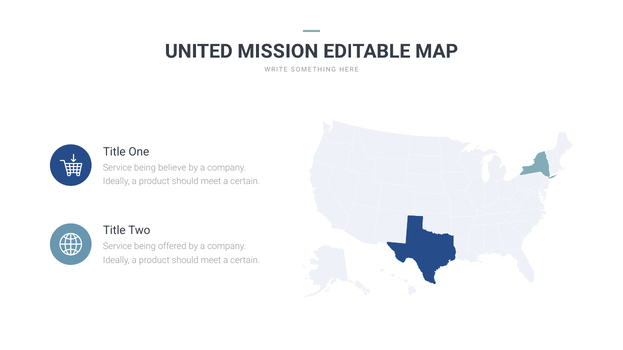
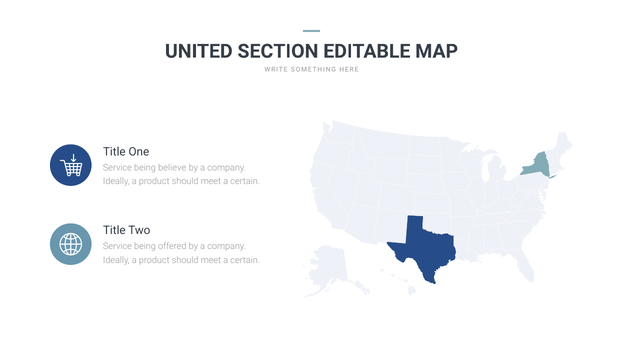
MISSION: MISSION -> SECTION (278, 51)
